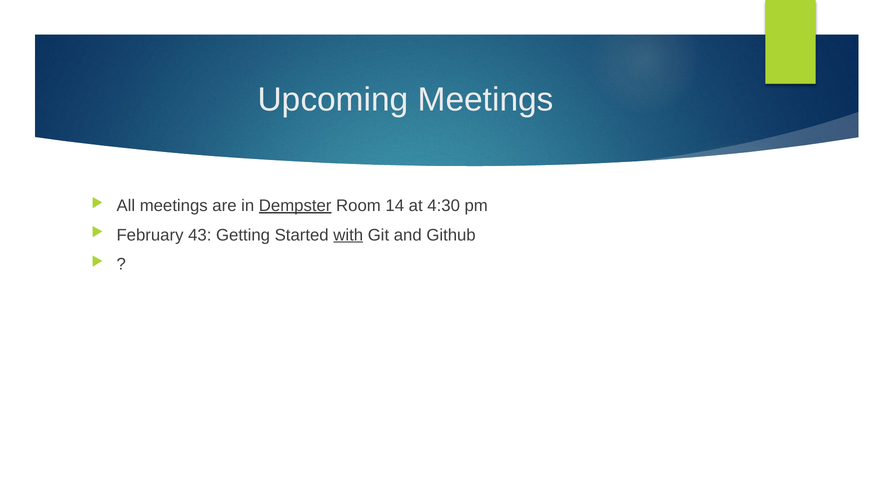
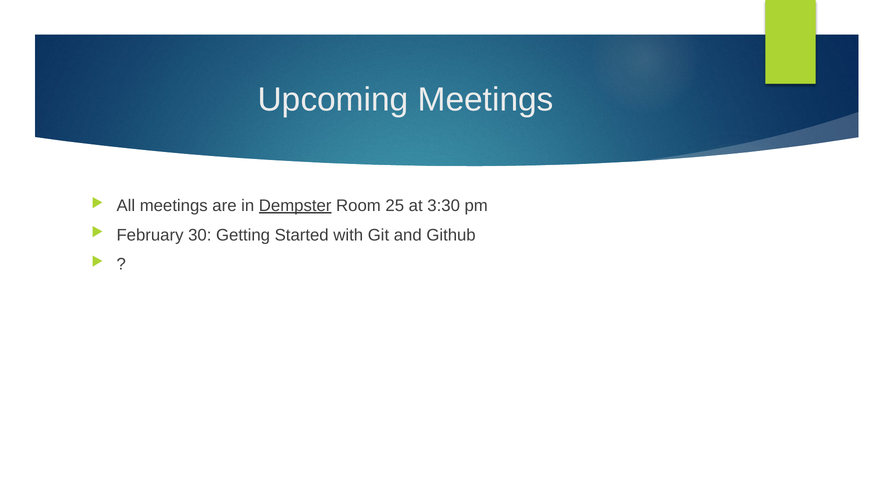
14: 14 -> 25 (395, 205)
4:30: 4:30 -> 3:30 (444, 205)
43: 43 -> 30 (200, 235)
with underline: present -> none (348, 235)
